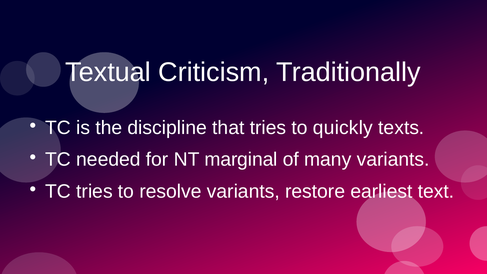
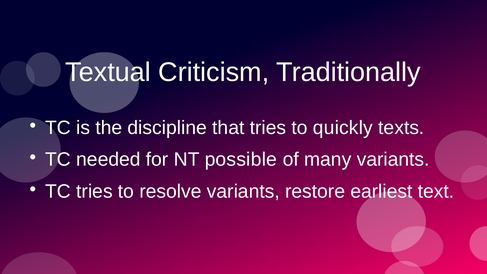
marginal: marginal -> possible (241, 160)
